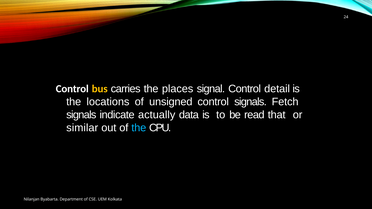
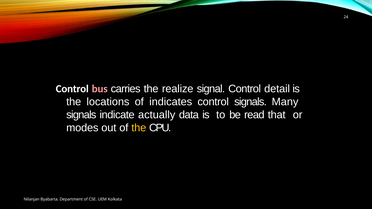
bus colour: yellow -> pink (100, 89)
places: places -> realize (178, 89)
unsigned: unsigned -> indicates (171, 102)
Fetch: Fetch -> Many (285, 102)
similar: similar -> modes (82, 128)
the colour: light blue -> yellow (139, 128)
